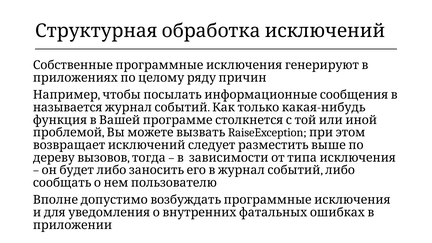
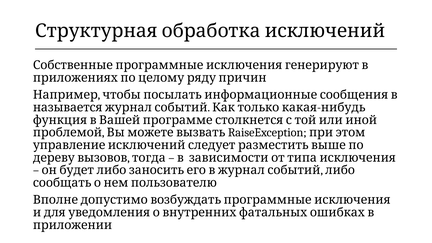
возвращает: возвращает -> управление (69, 145)
